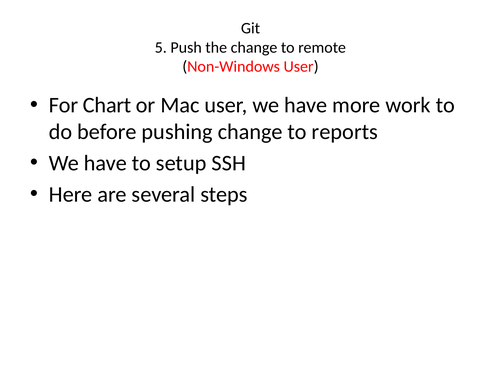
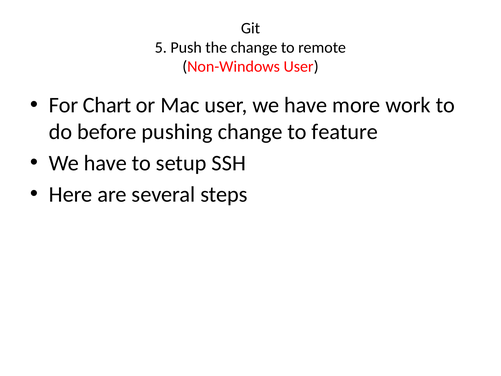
reports: reports -> feature (345, 132)
